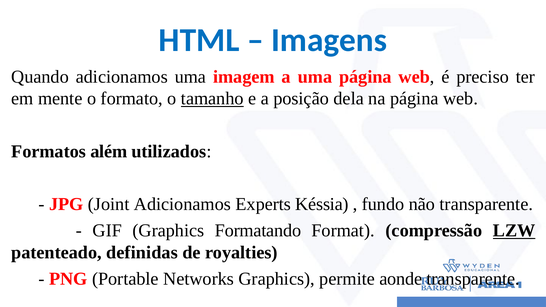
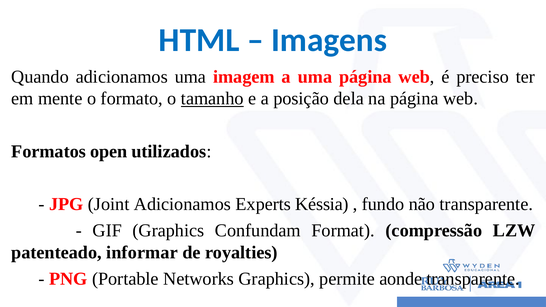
além: além -> open (109, 151)
Formatando: Formatando -> Confundam (258, 231)
LZW underline: present -> none (514, 231)
definidas: definidas -> informar (142, 253)
